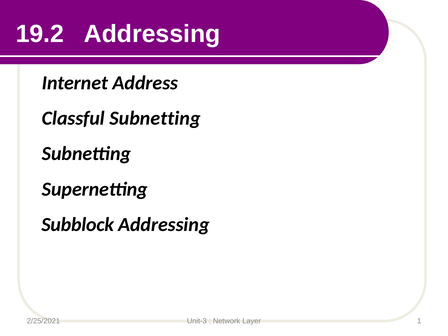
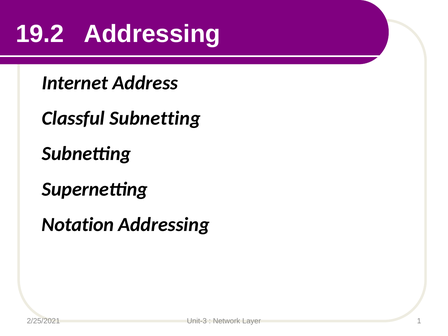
Subblock: Subblock -> Notation (78, 225)
